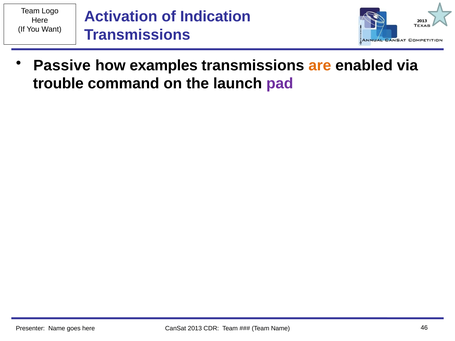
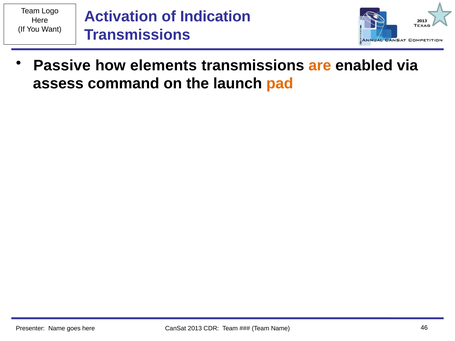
examples: examples -> elements (163, 66)
trouble: trouble -> assess (58, 84)
pad colour: purple -> orange (280, 84)
